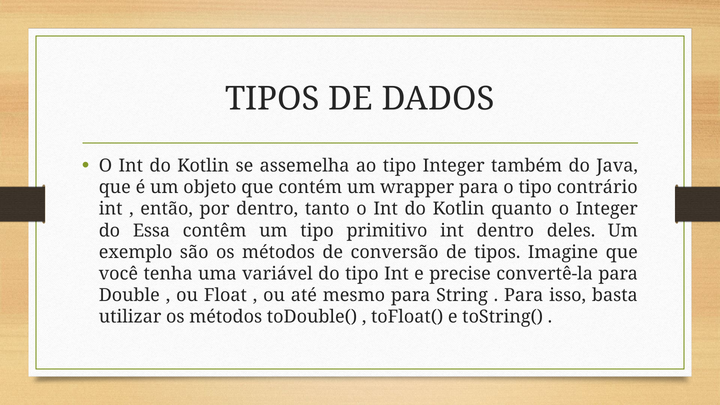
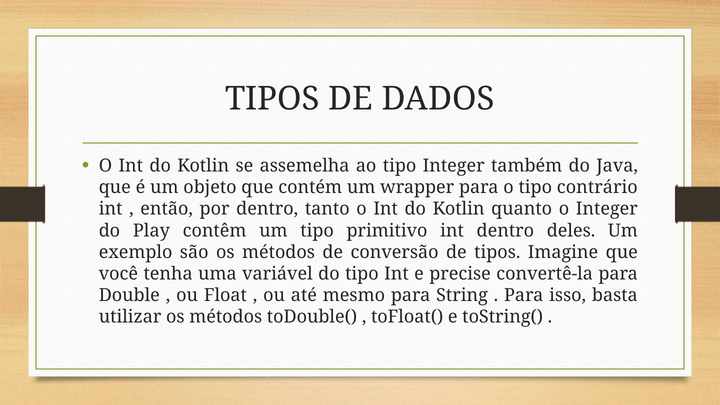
Essa: Essa -> Play (151, 231)
